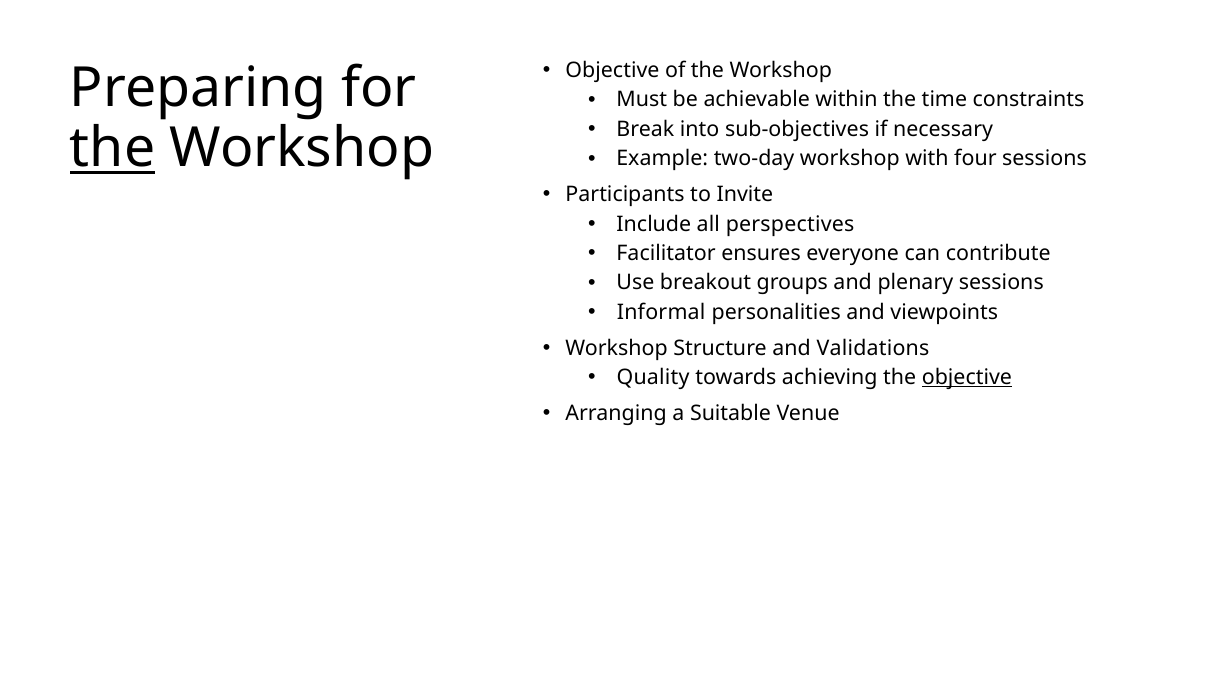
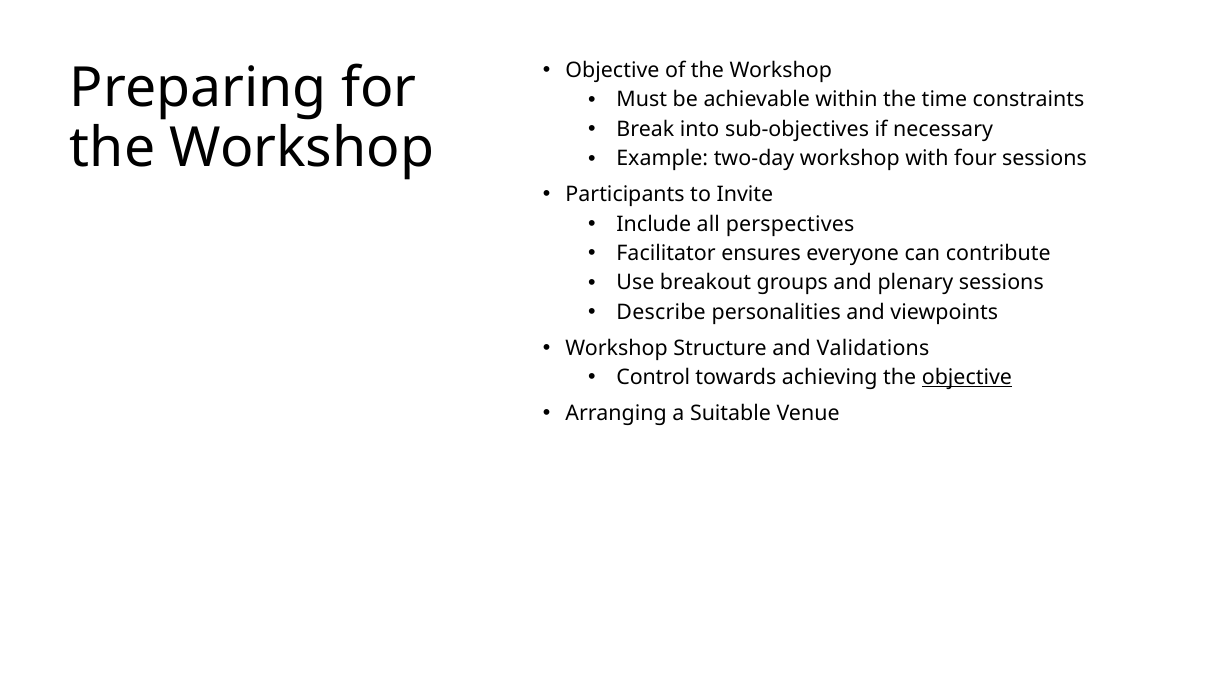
the underline: present -> none (113, 148)
Informal: Informal -> Describe (661, 312)
Quality: Quality -> Control (653, 377)
